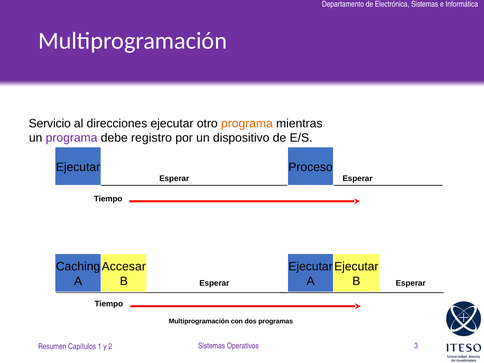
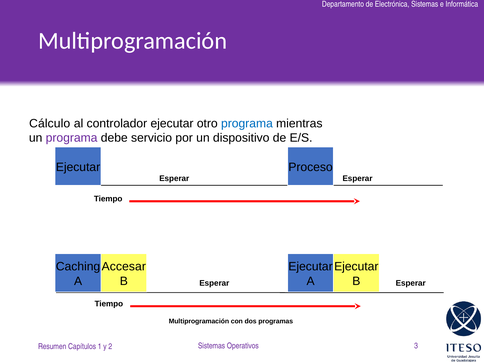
Servicio: Servicio -> Cálculo (50, 123)
direcciones: direcciones -> controlador (117, 123)
programa colour: orange -> blue (247, 123)
registro: registro -> servicio (152, 138)
